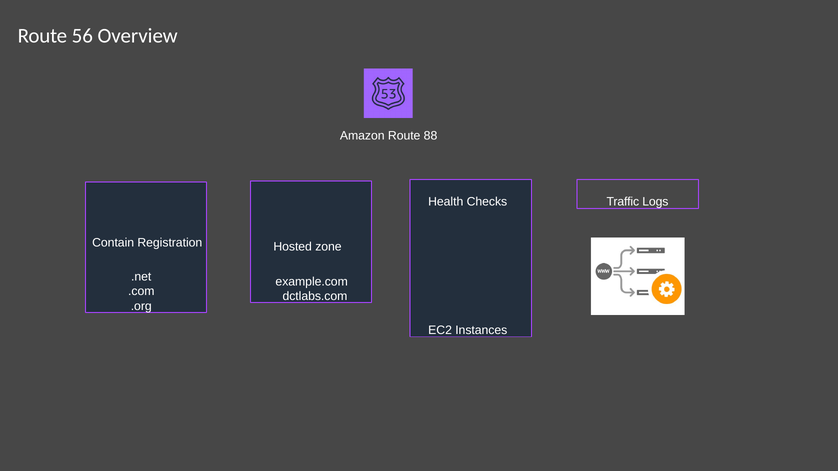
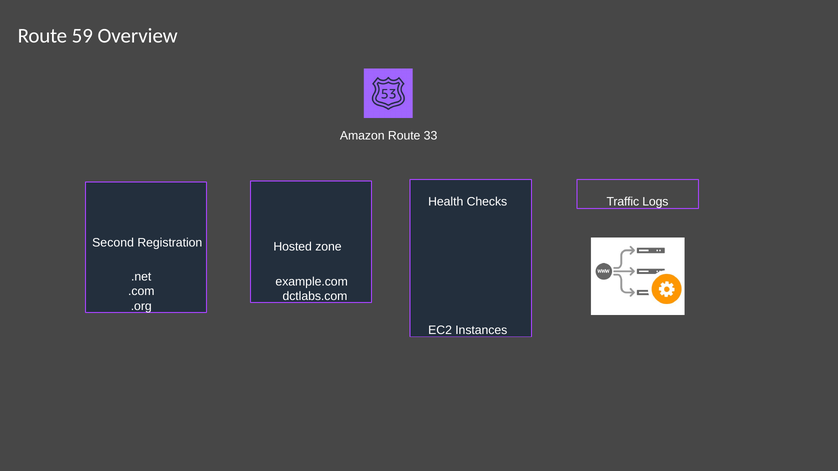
56: 56 -> 59 (82, 36)
88: 88 -> 33 (431, 136)
Contain: Contain -> Second (113, 243)
